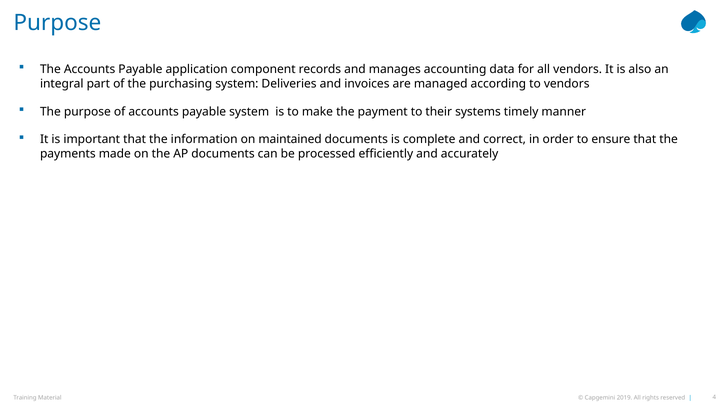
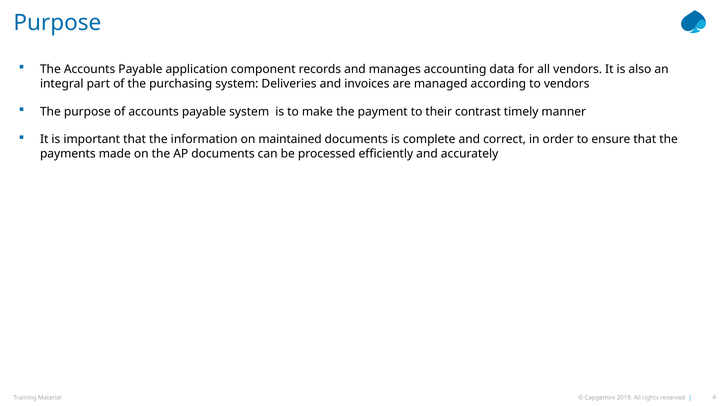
systems: systems -> contrast (478, 112)
